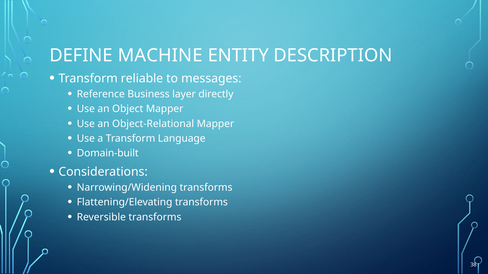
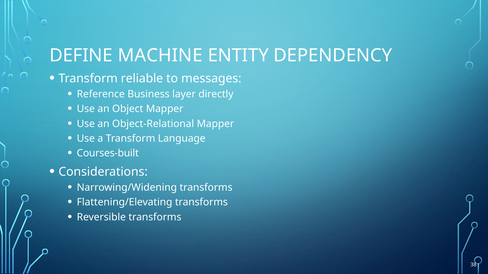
DESCRIPTION: DESCRIPTION -> DEPENDENCY (333, 56)
Domain-built: Domain-built -> Courses-built (108, 153)
